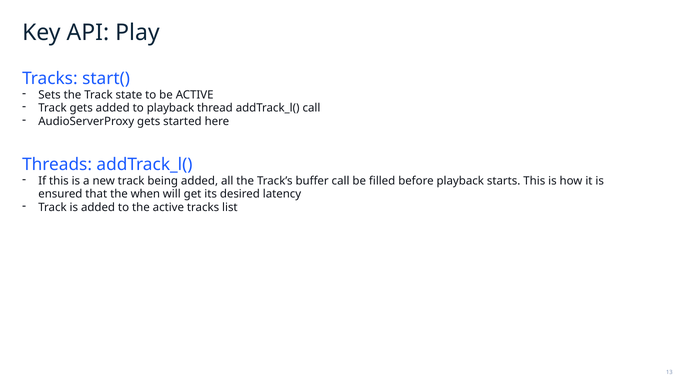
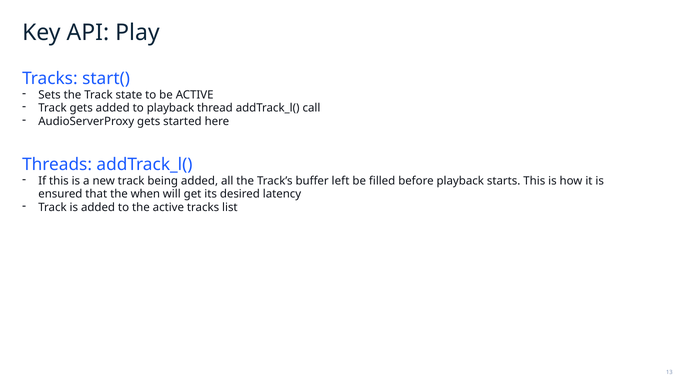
buffer call: call -> left (341, 181)
